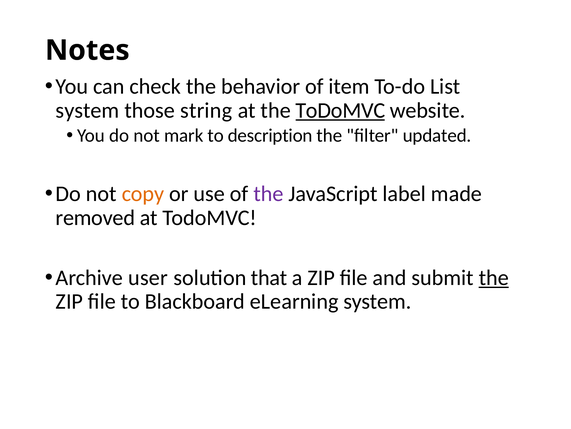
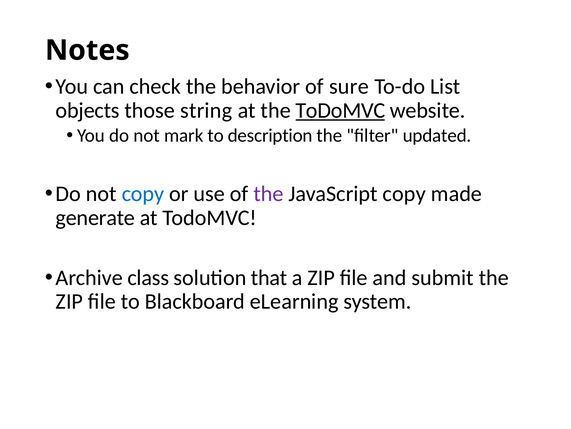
item: item -> sure (349, 86)
system: system -> objects (88, 110)
copy colour: orange -> blue (143, 193)
JavaScript label: label -> copy (404, 193)
removed: removed -> generate (95, 217)
user: user -> class (148, 277)
the underline: present -> none (494, 277)
